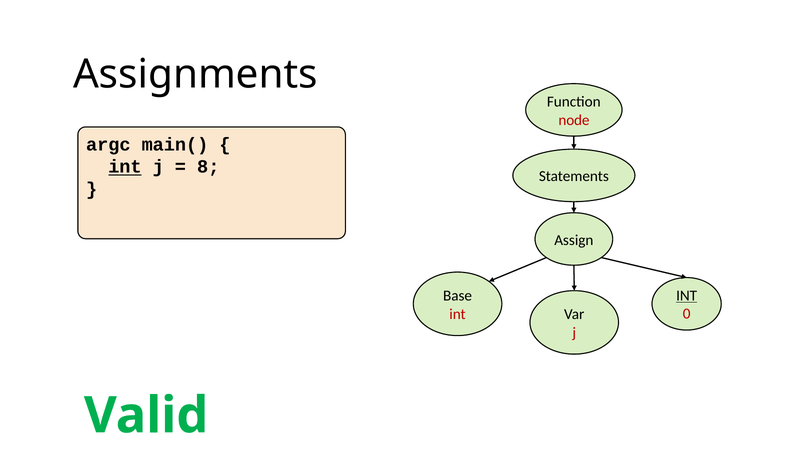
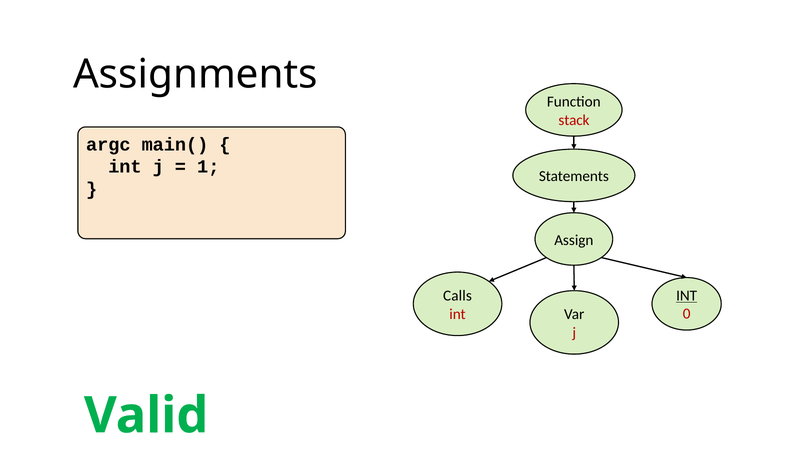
node: node -> stack (574, 120)
int underline: present -> none (125, 167)
8: 8 -> 1 (208, 167)
Base: Base -> Calls (457, 296)
